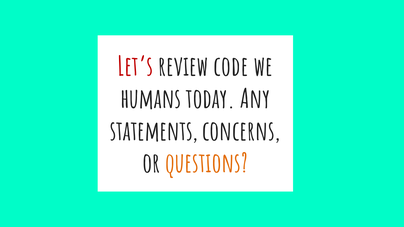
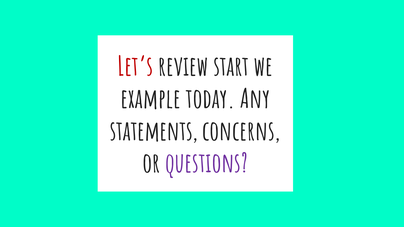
code: code -> start (231, 67)
humans: humans -> example (151, 99)
questions colour: orange -> purple (207, 164)
